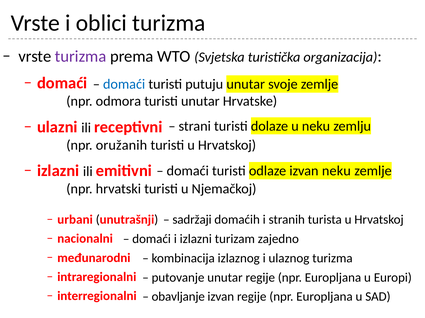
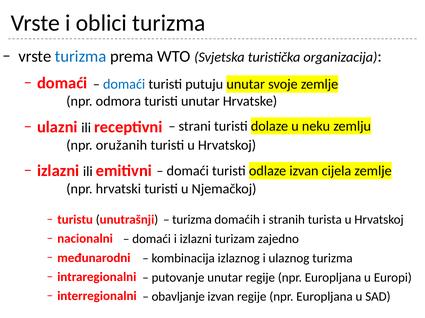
turizma colour: purple -> blue (81, 56)
izvan neku: neku -> cijela (336, 171)
urbani: urbani -> turistu (75, 220)
sadržaji: sadržaji -> turizma (192, 220)
